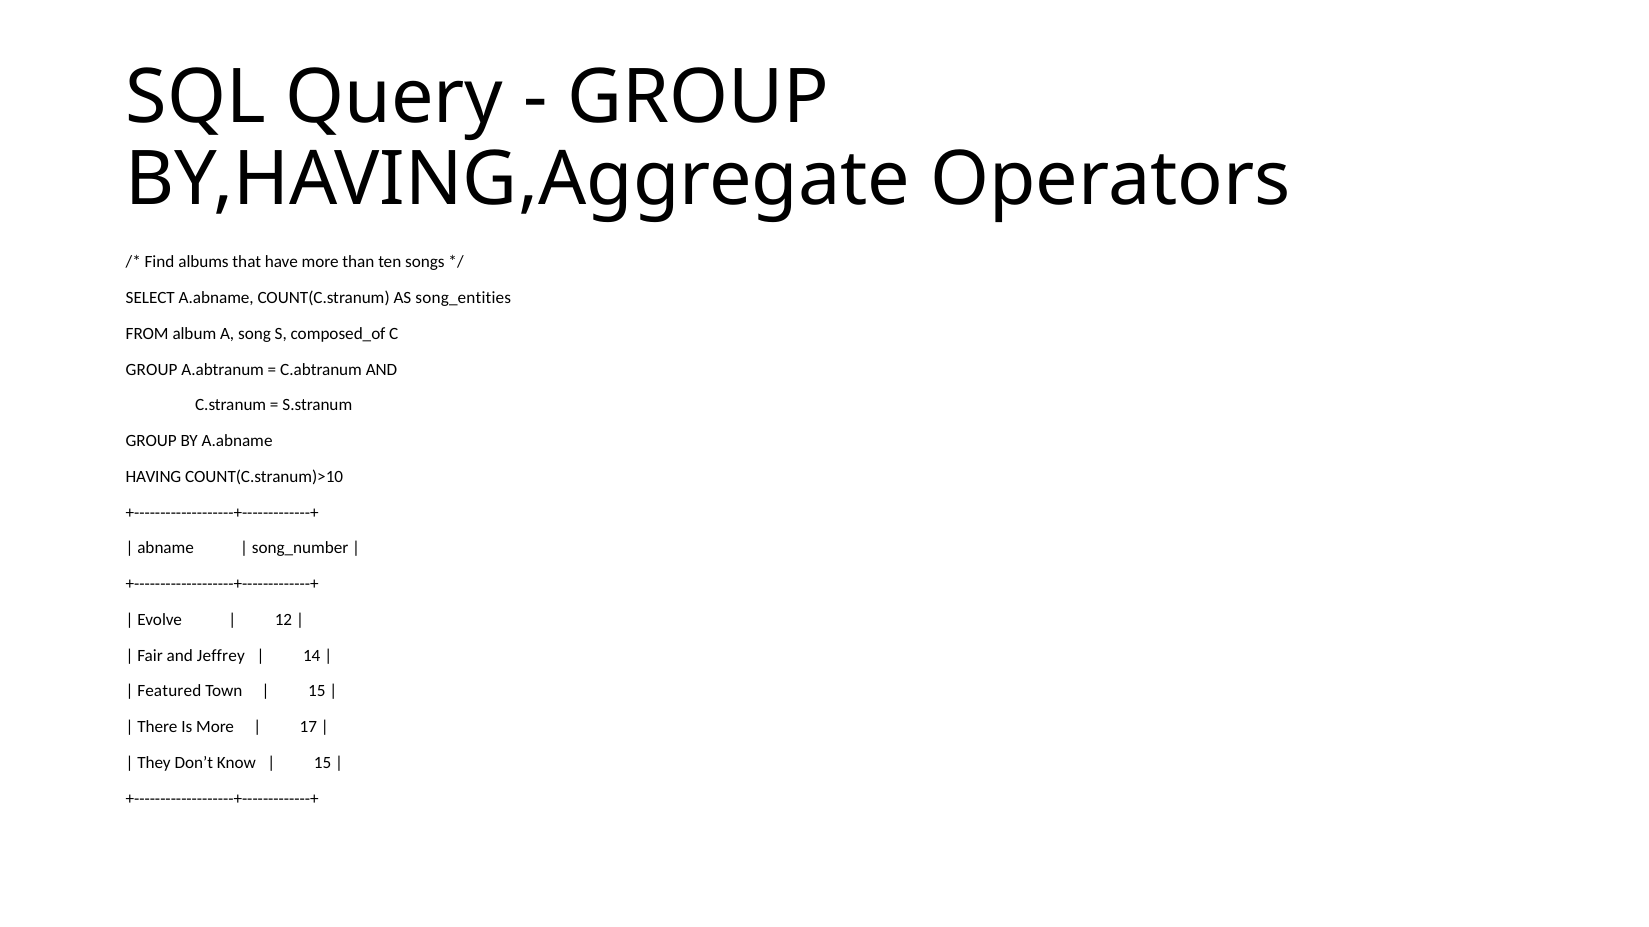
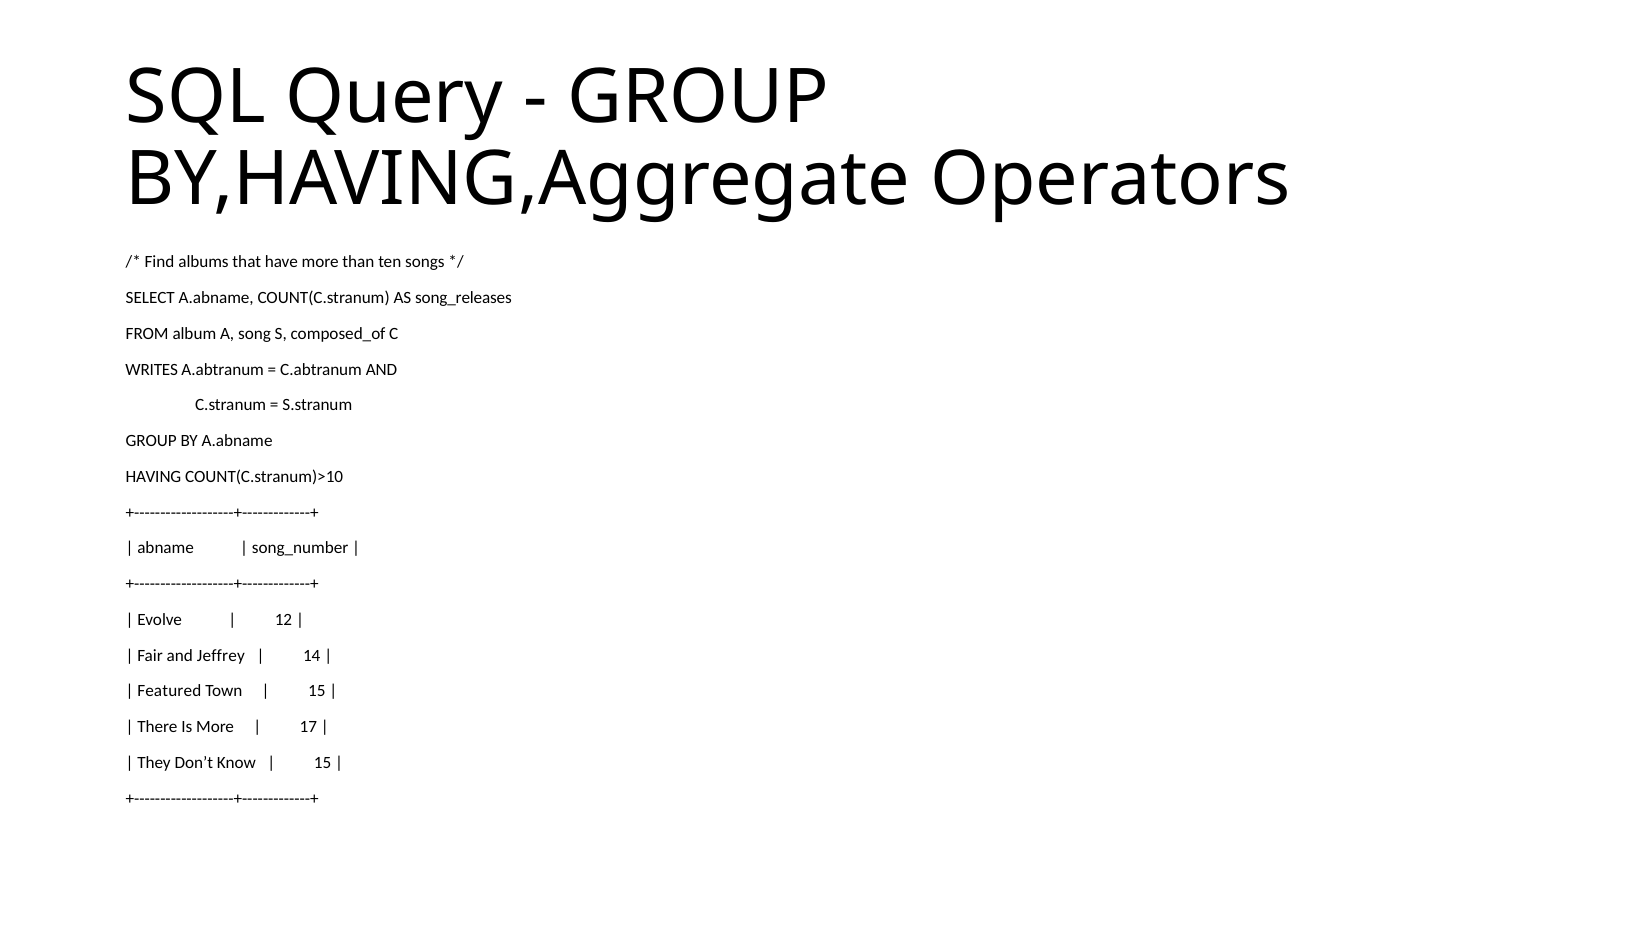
song_entities: song_entities -> song_releases (463, 298)
GROUP: GROUP -> WRITES (152, 370)
